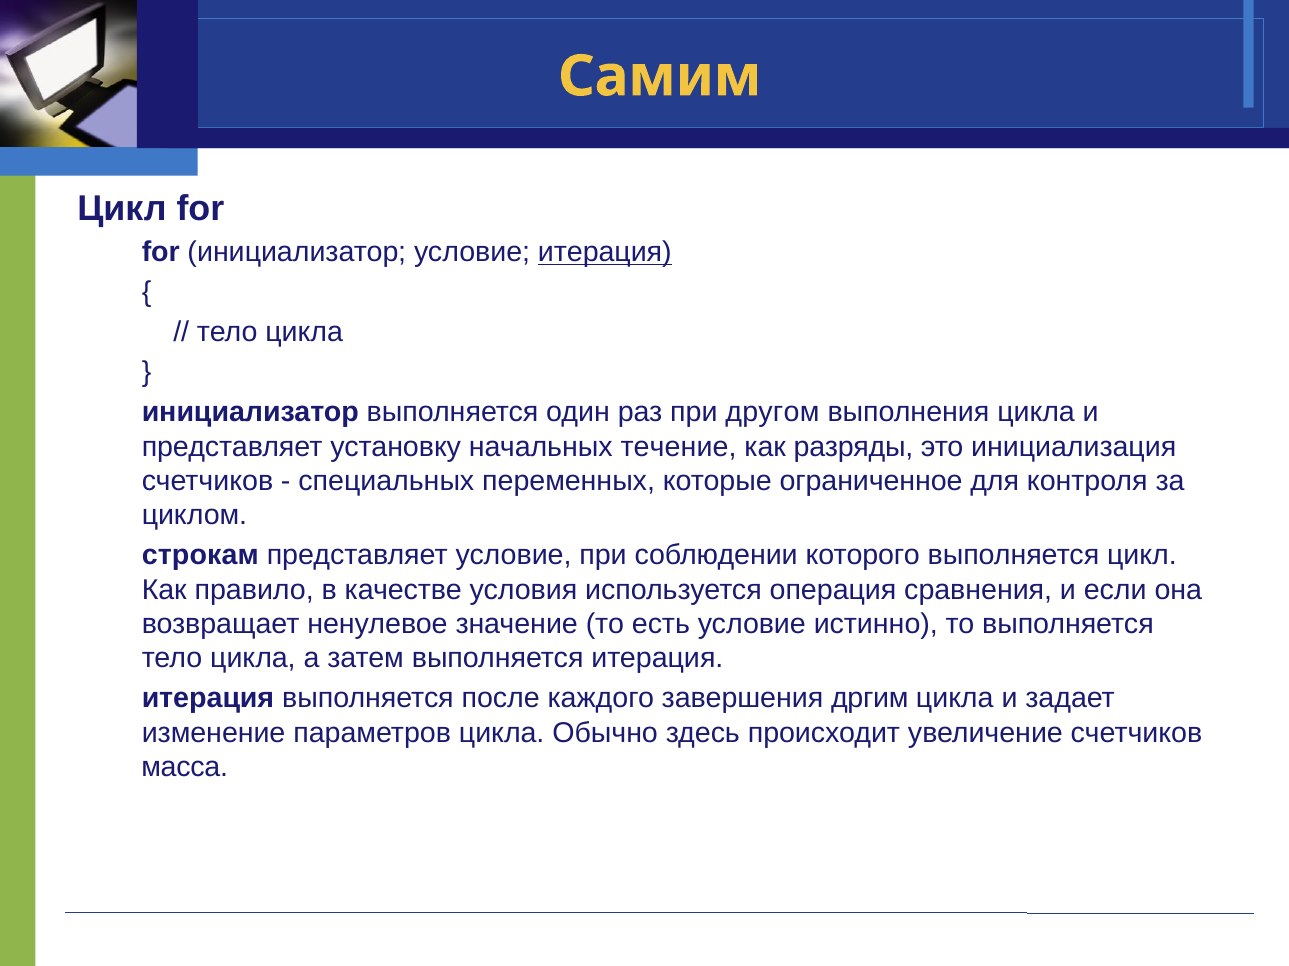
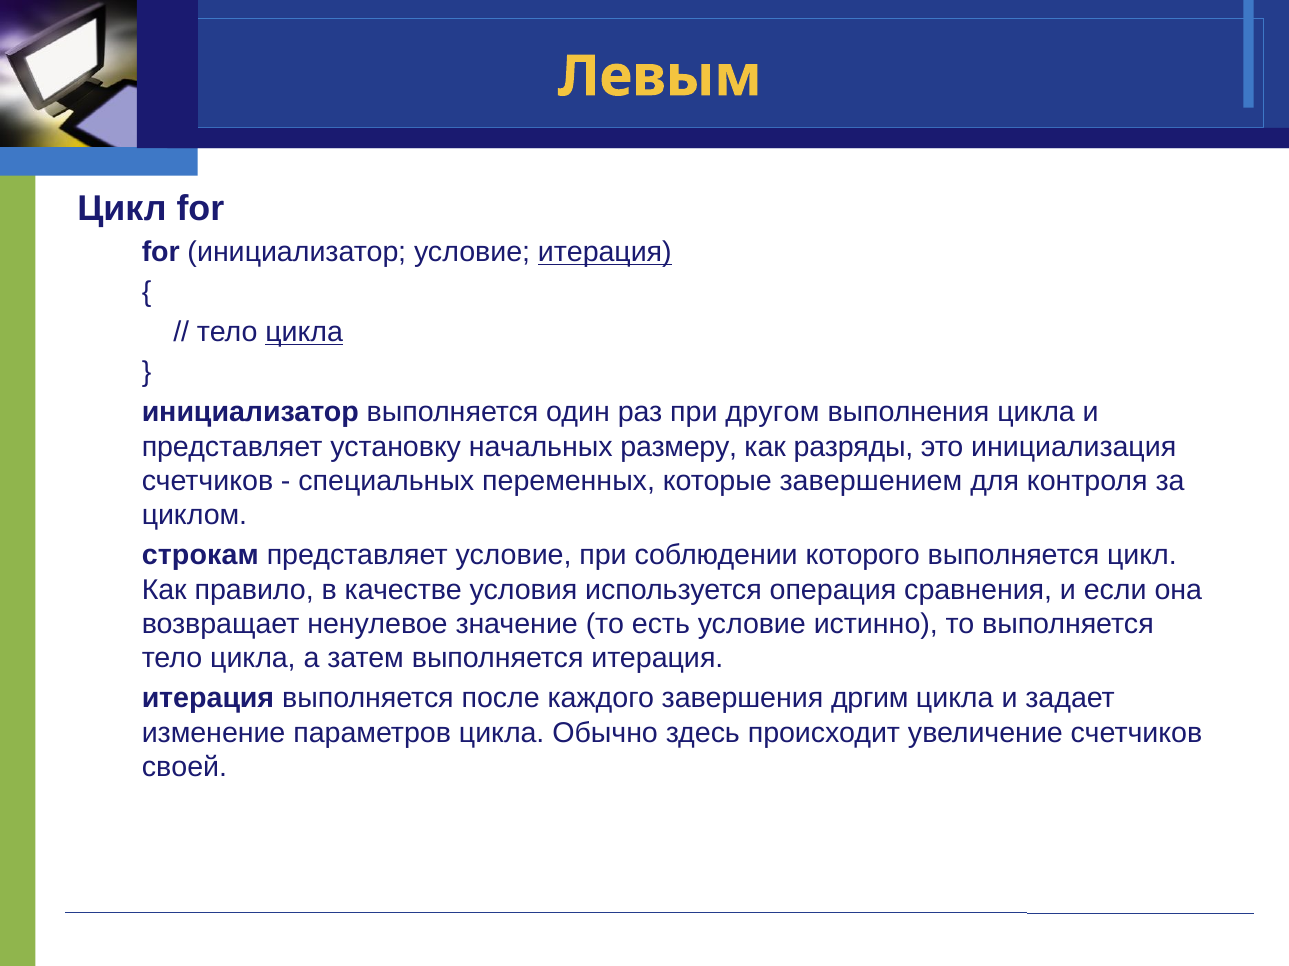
Самим: Самим -> Левым (660, 77)
цикла underline: none -> present (304, 332)
течение: течение -> размеру (679, 447)
ограниченное: ограниченное -> завершением (871, 481)
масса: масса -> своей (184, 768)
